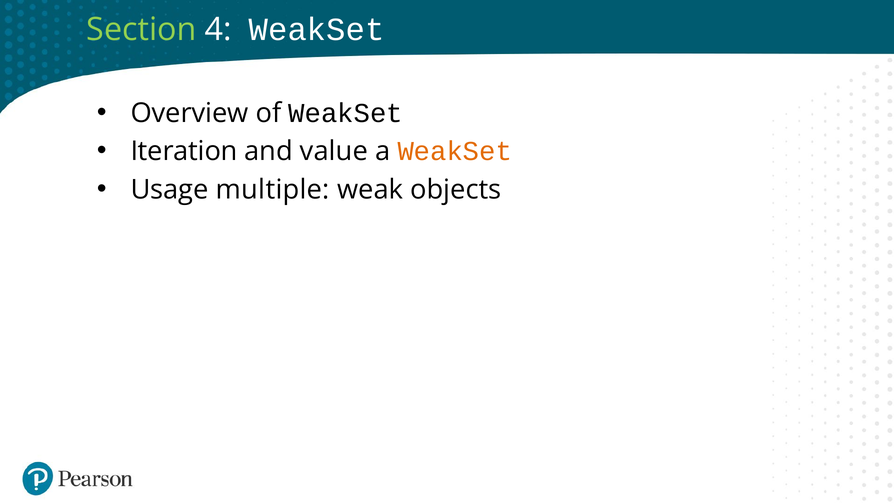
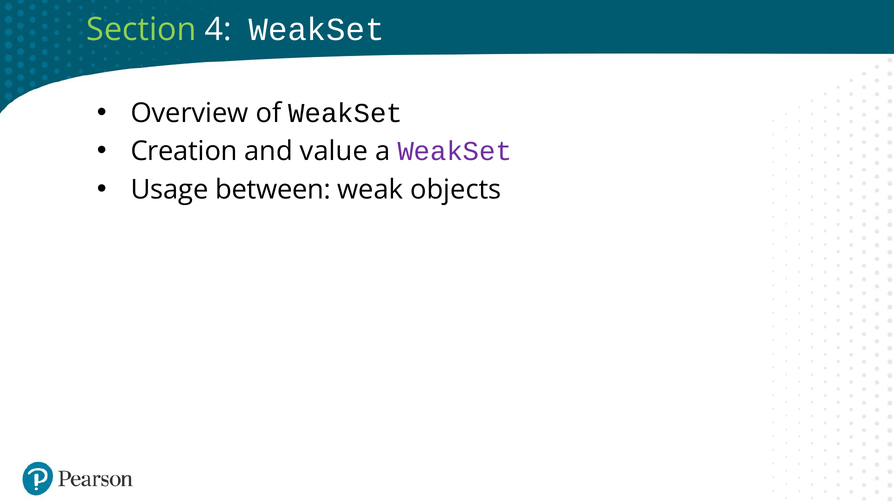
Iteration: Iteration -> Creation (184, 151)
WeakSet colour: orange -> purple (455, 151)
multiple: multiple -> between (273, 190)
